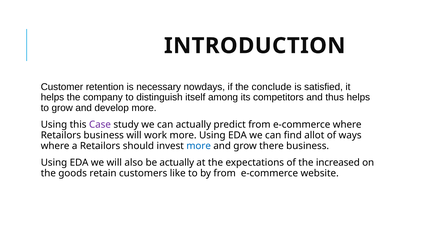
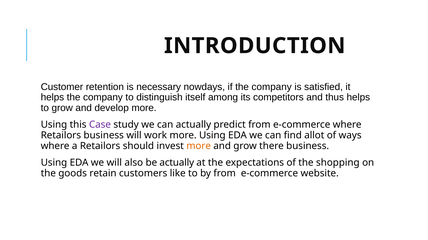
if the conclude: conclude -> company (272, 87)
more colour: blue -> orange (199, 146)
increased: increased -> shopping (338, 163)
